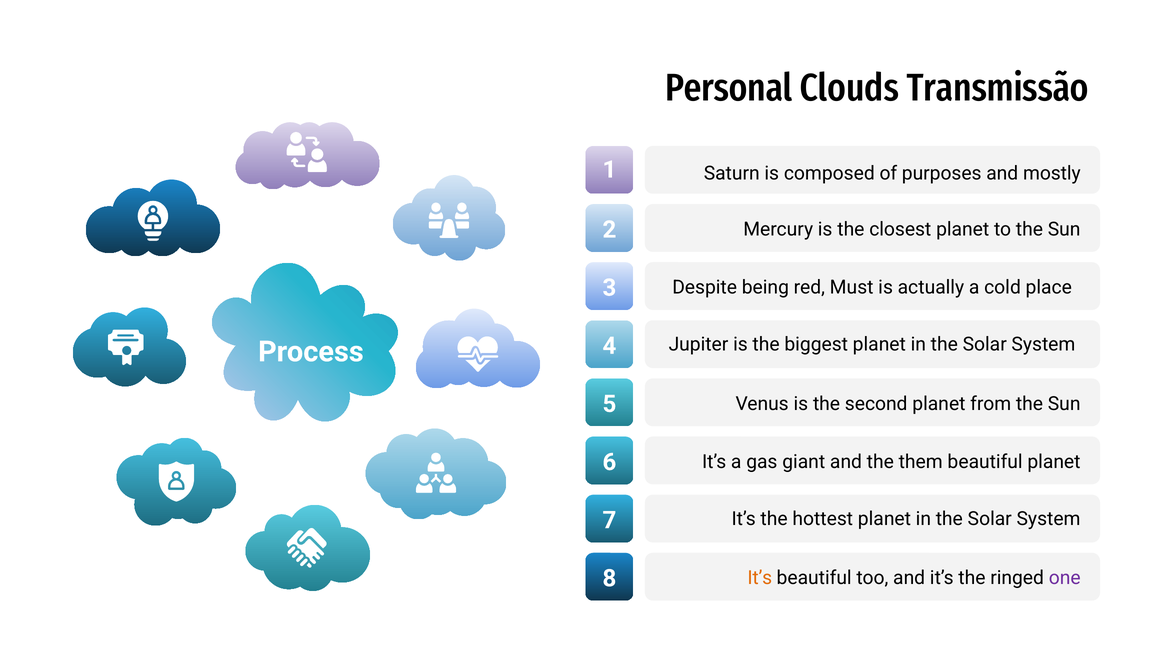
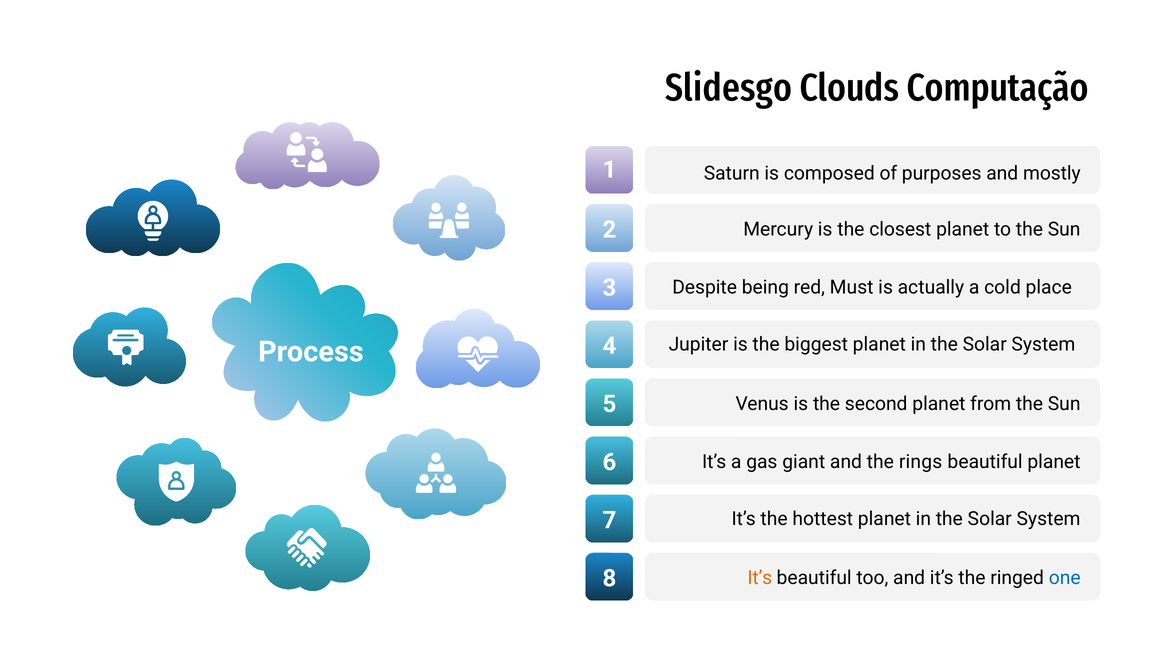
Personal: Personal -> Slidesgo (729, 88)
Transmissão: Transmissão -> Computação (998, 88)
them: them -> rings (921, 462)
one colour: purple -> blue (1065, 578)
